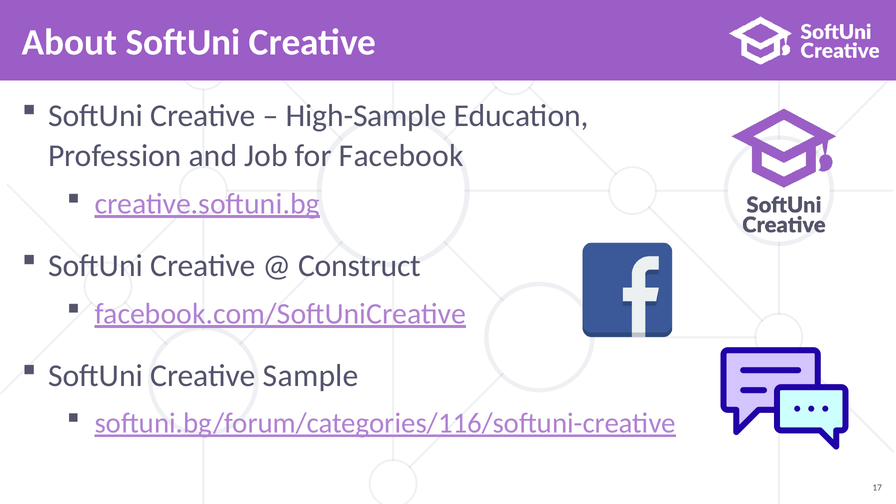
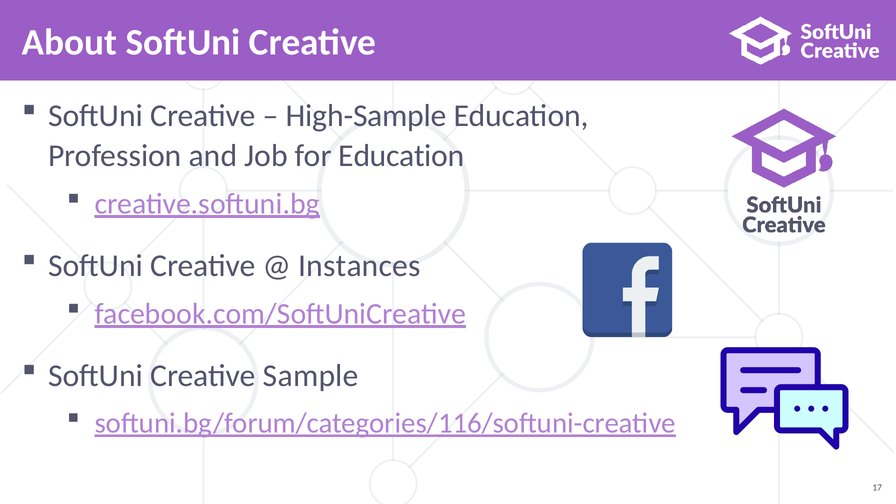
for Facebook: Facebook -> Education (401, 156)
Construct: Construct -> Instances (359, 266)
